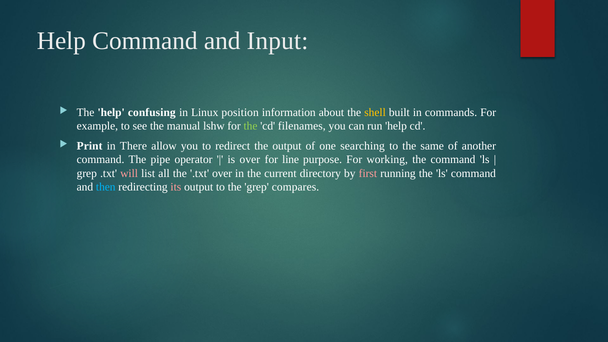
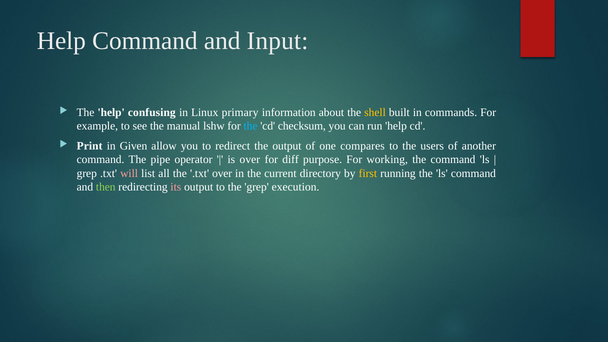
position: position -> primary (240, 112)
the colour: light green -> light blue (251, 126)
filenames: filenames -> checksum (302, 126)
There: There -> Given (134, 146)
searching: searching -> compares (363, 146)
same: same -> users (432, 146)
line: line -> diff (291, 160)
first colour: pink -> yellow (368, 173)
then colour: light blue -> light green (106, 187)
compares: compares -> execution (296, 187)
